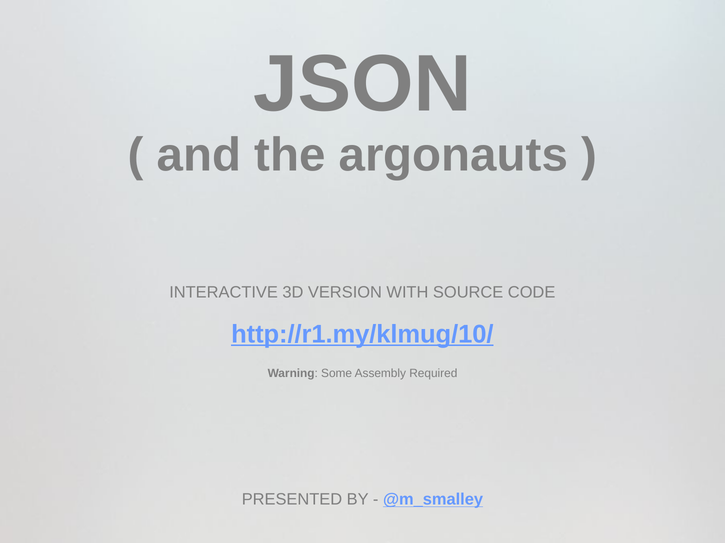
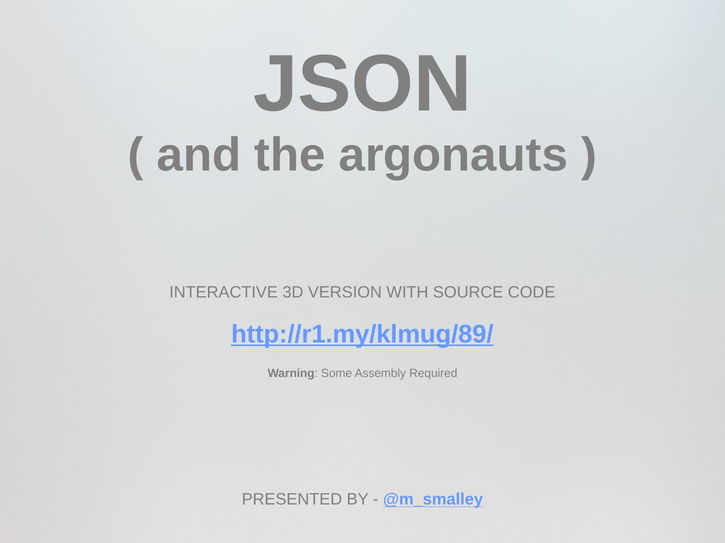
http://r1.my/klmug/10/: http://r1.my/klmug/10/ -> http://r1.my/klmug/89/ (362, 335)
